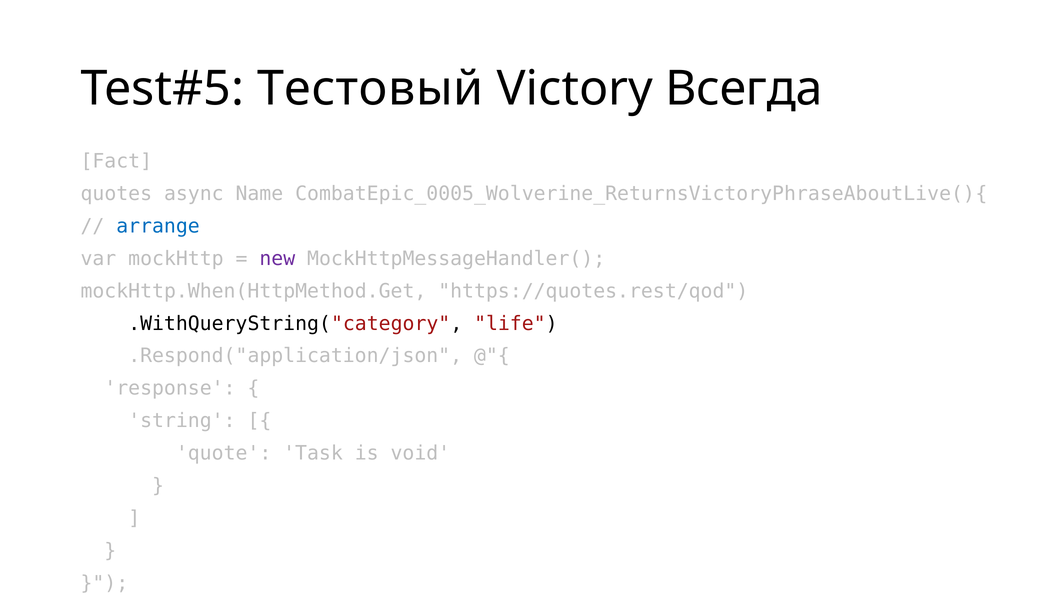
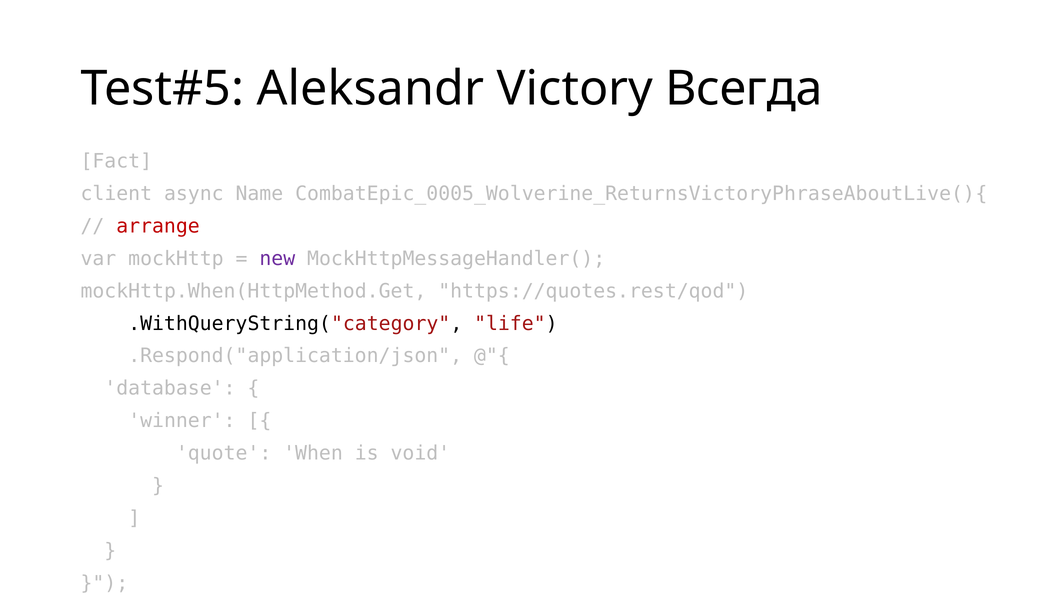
Тестовый: Тестовый -> Aleksandr (370, 89)
quotes: quotes -> client (116, 194)
arrange colour: blue -> red (158, 226)
response: response -> database (170, 388)
string: string -> winner (182, 421)
Task: Task -> When (313, 453)
